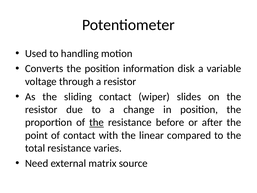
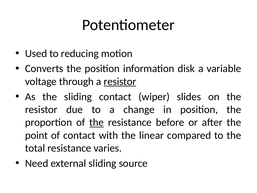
handling: handling -> reducing (80, 53)
resistor underline: none -> present (120, 81)
external matrix: matrix -> sliding (103, 163)
